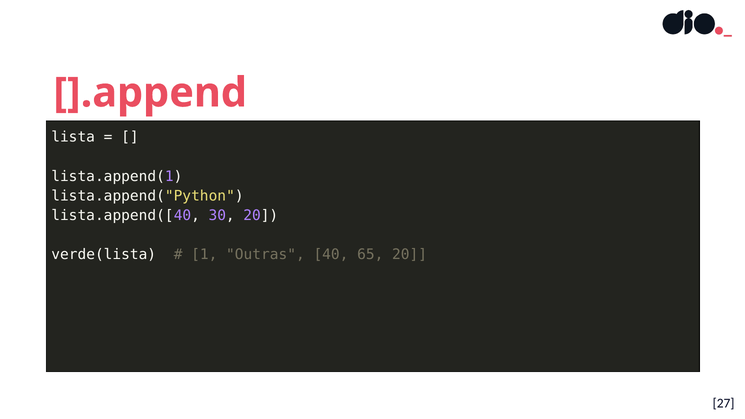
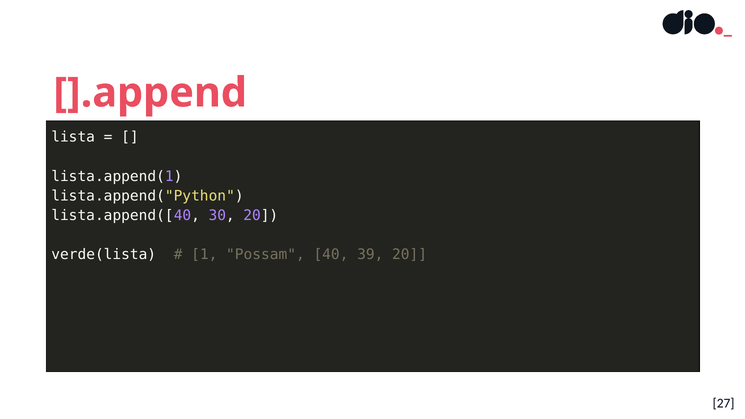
Outras: Outras -> Possam (265, 255)
65: 65 -> 39 (370, 255)
